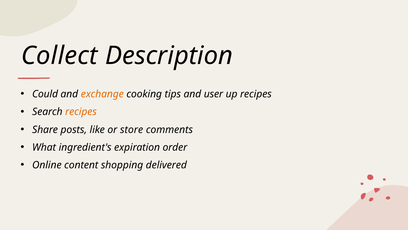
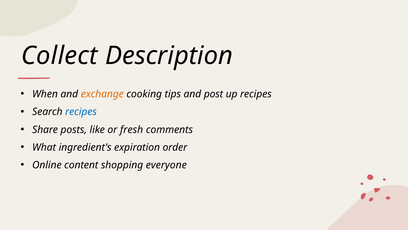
Could: Could -> When (45, 94)
user: user -> post (213, 94)
recipes colour: orange -> blue (81, 112)
store: store -> fresh (132, 129)
delivered: delivered -> everyone (166, 165)
